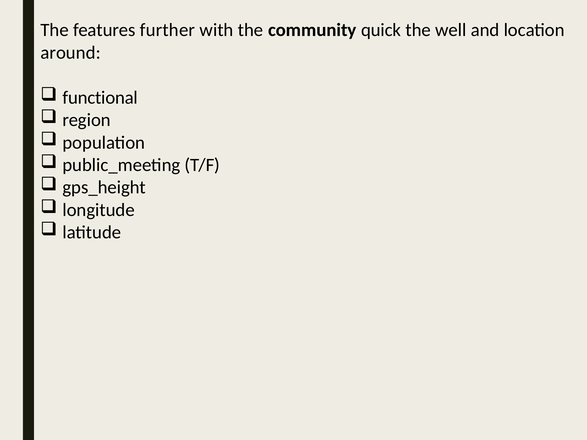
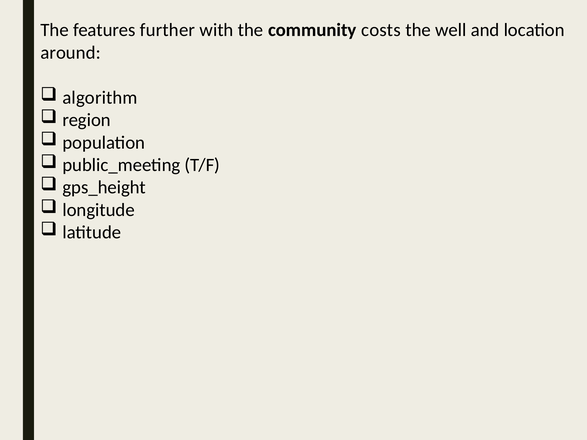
quick: quick -> costs (381, 30)
functional: functional -> algorithm (100, 98)
